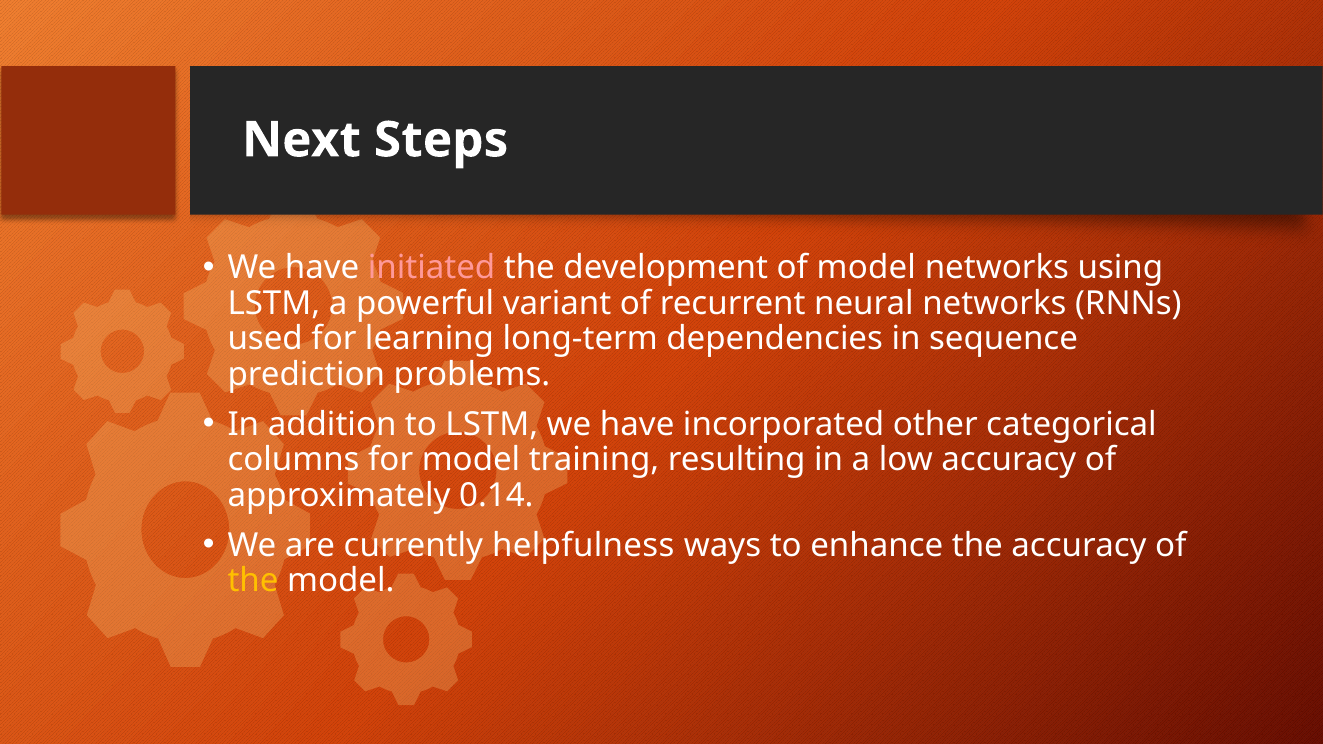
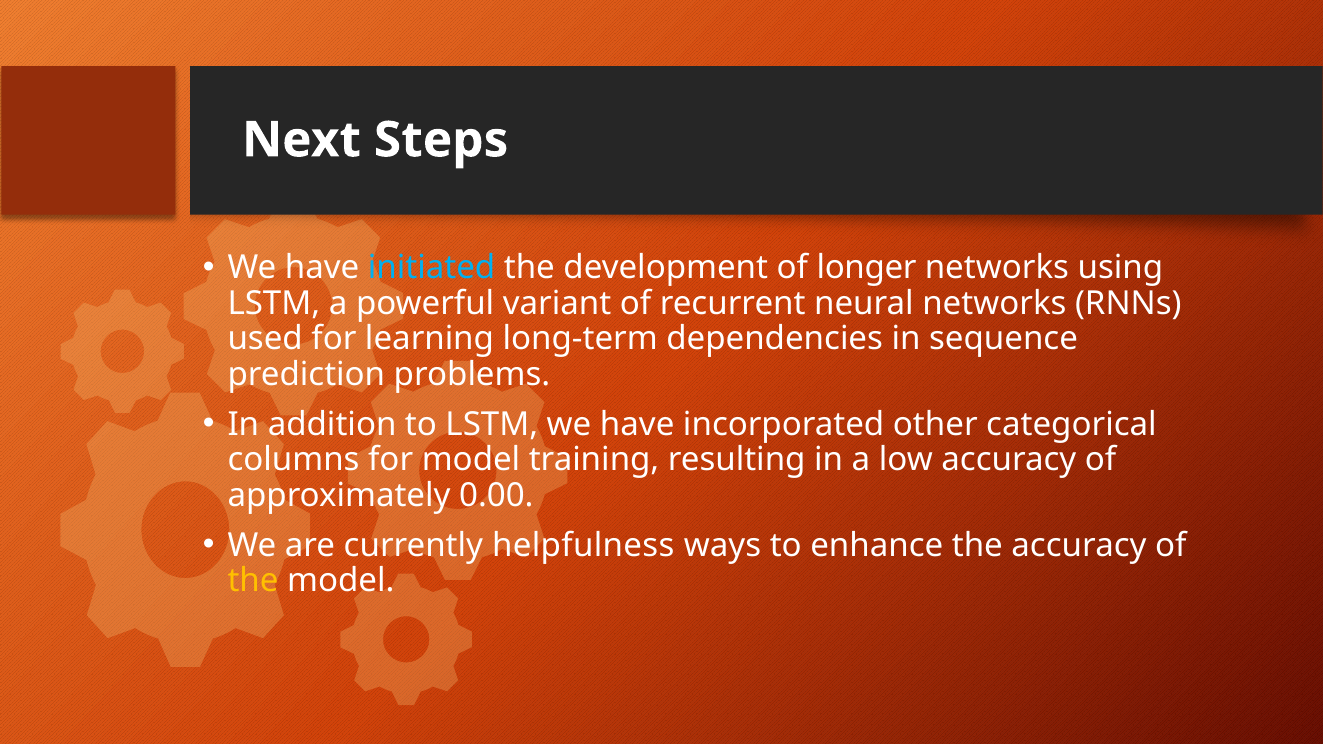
initiated colour: pink -> light blue (432, 268)
of model: model -> longer (867, 268)
0.14: 0.14 -> 0.00 (496, 496)
